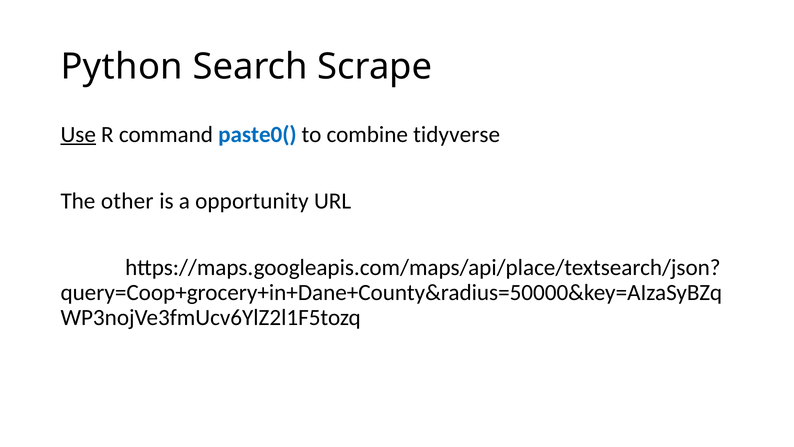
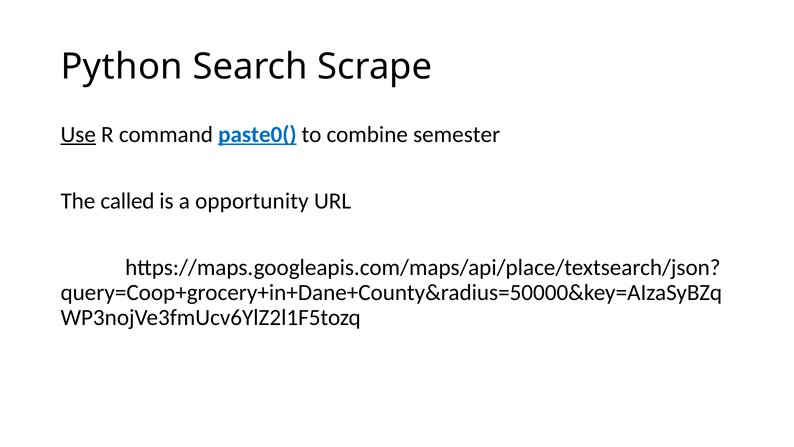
paste0( underline: none -> present (257, 134)
tidyverse: tidyverse -> semester (457, 134)
other: other -> called (127, 201)
